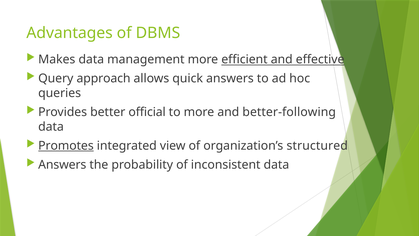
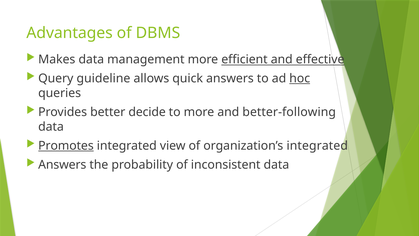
approach: approach -> guideline (103, 78)
hoc underline: none -> present (300, 78)
official: official -> decide (147, 112)
organization’s structured: structured -> integrated (317, 146)
